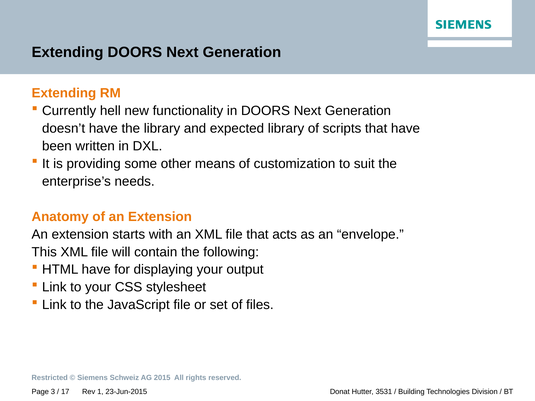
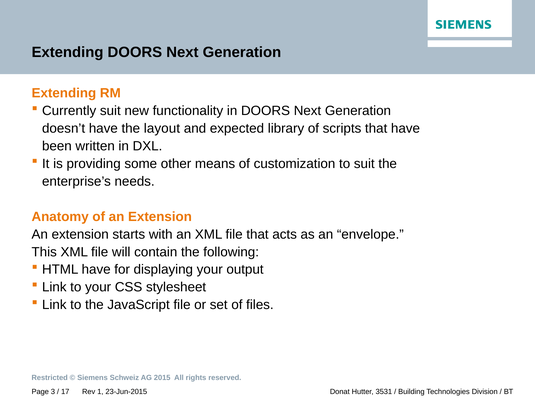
Currently hell: hell -> suit (110, 111)
the library: library -> layout (162, 129)
